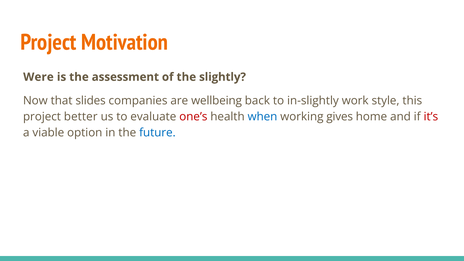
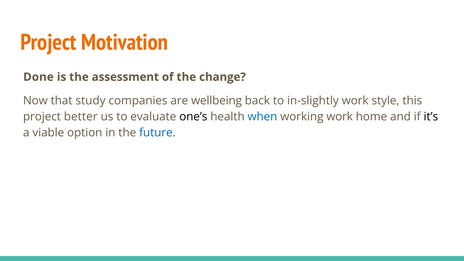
Were: Were -> Done (38, 77)
slightly: slightly -> change (223, 77)
slides: slides -> study (91, 101)
one’s colour: red -> black (193, 117)
working gives: gives -> work (340, 117)
it’s colour: red -> black (431, 117)
